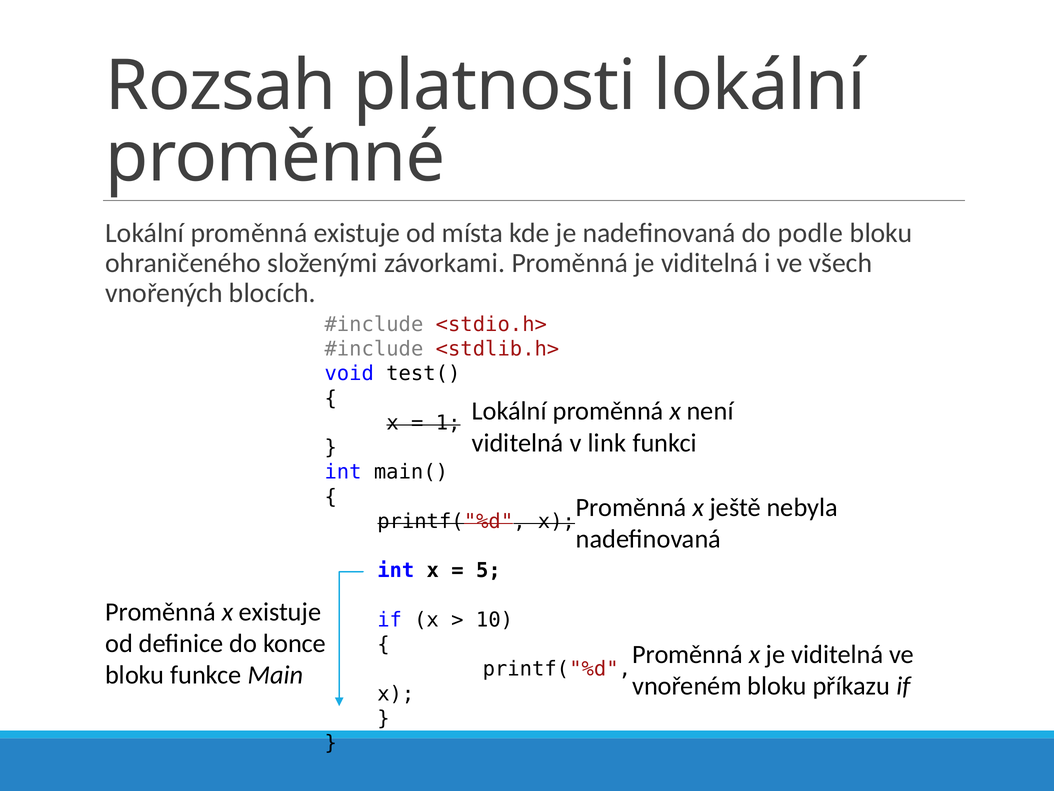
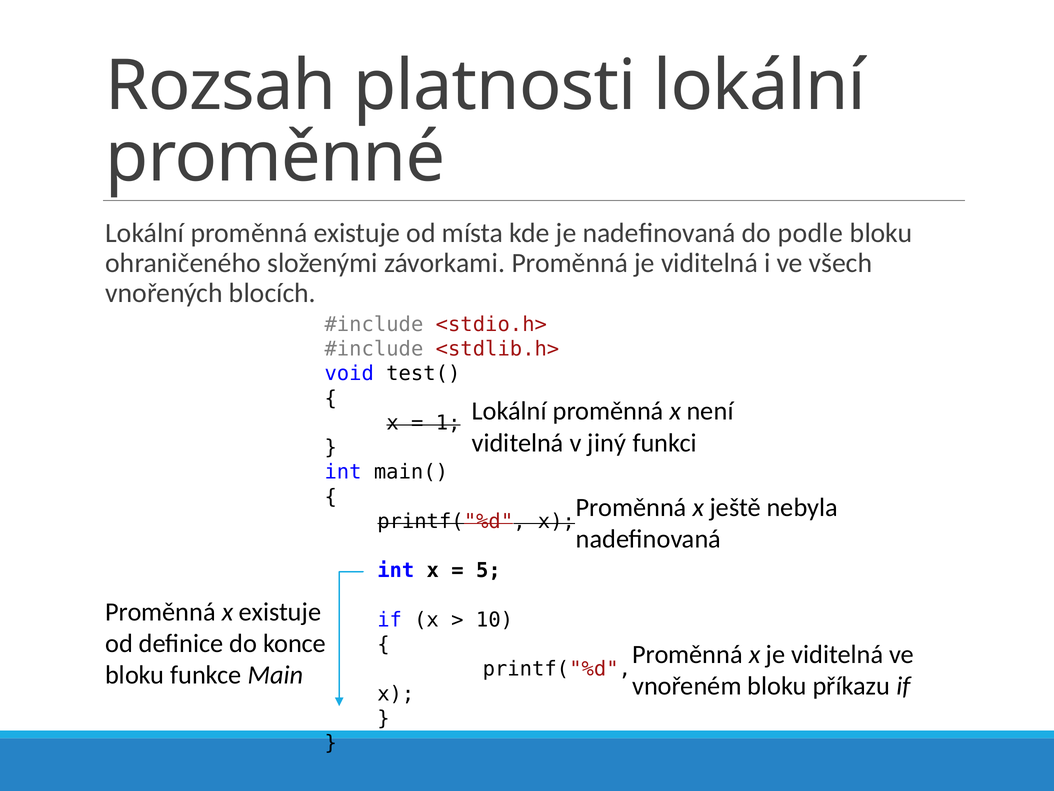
link: link -> jiný (607, 443)
